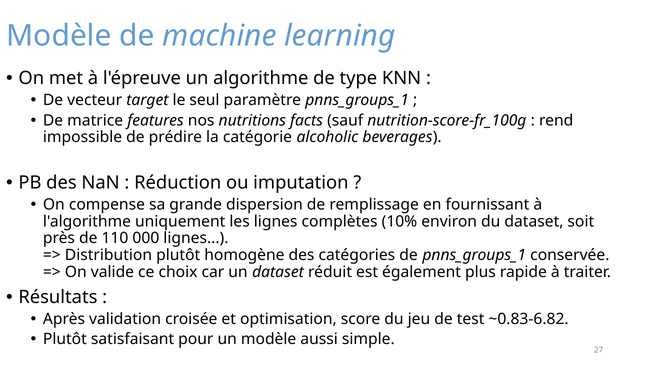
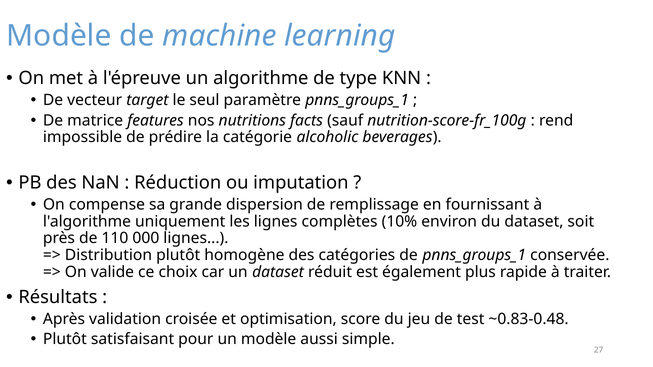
~0.83-6.82: ~0.83-6.82 -> ~0.83-0.48 (529, 319)
